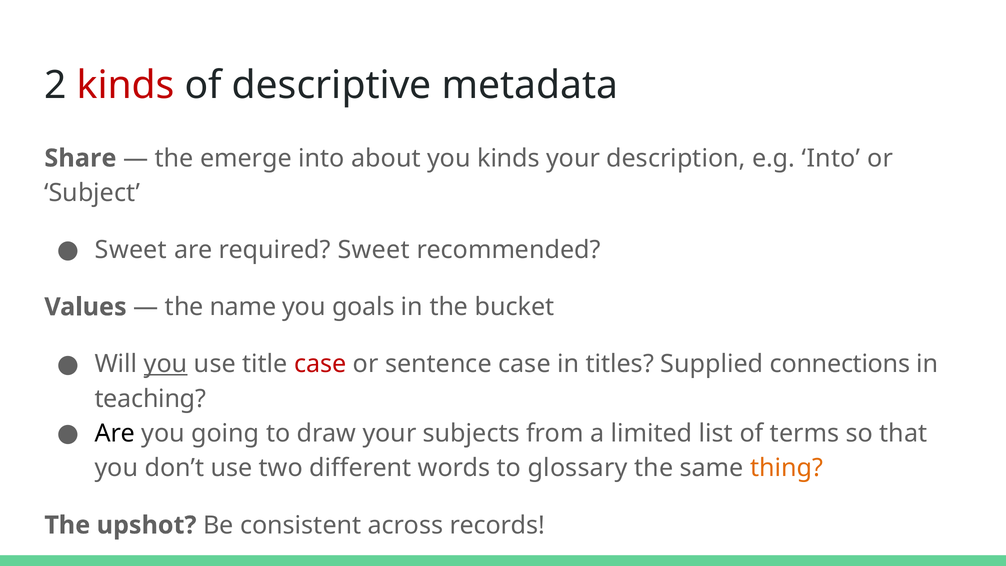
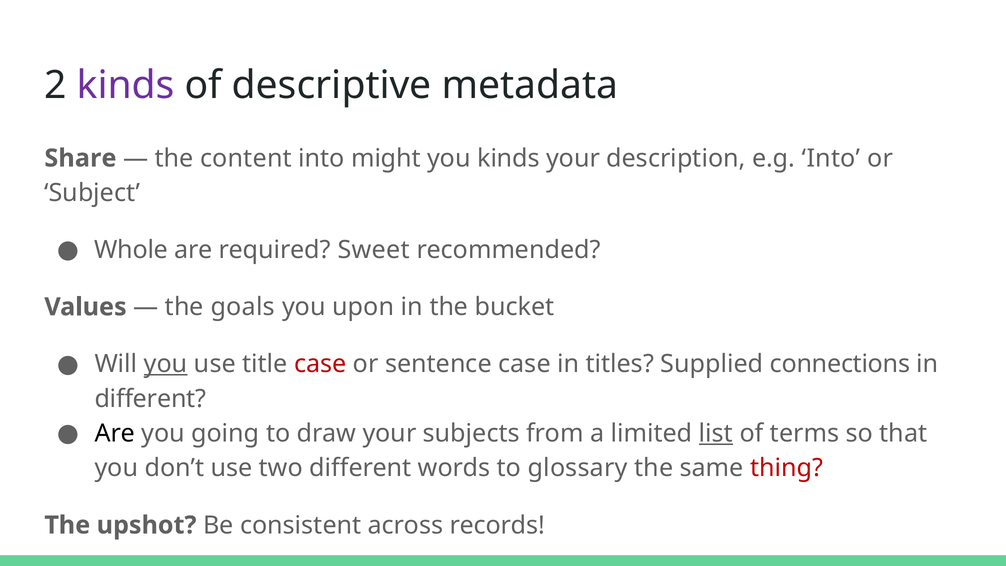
kinds colour: red -> purple (126, 85)
emerge: emerge -> content (246, 158)
about: about -> might (386, 158)
Sweet: Sweet -> Whole (131, 250)
name: name -> goals (243, 307)
goals: goals -> upon (363, 307)
teaching: teaching -> different (150, 399)
list underline: none -> present (716, 433)
thing colour: orange -> red (787, 468)
